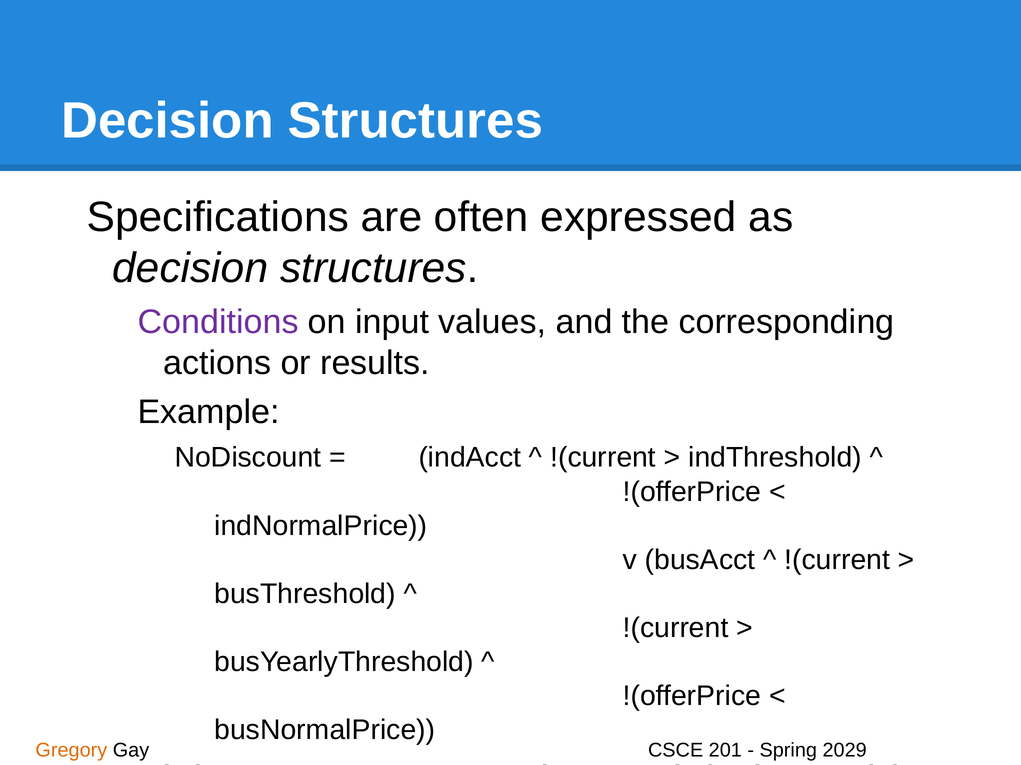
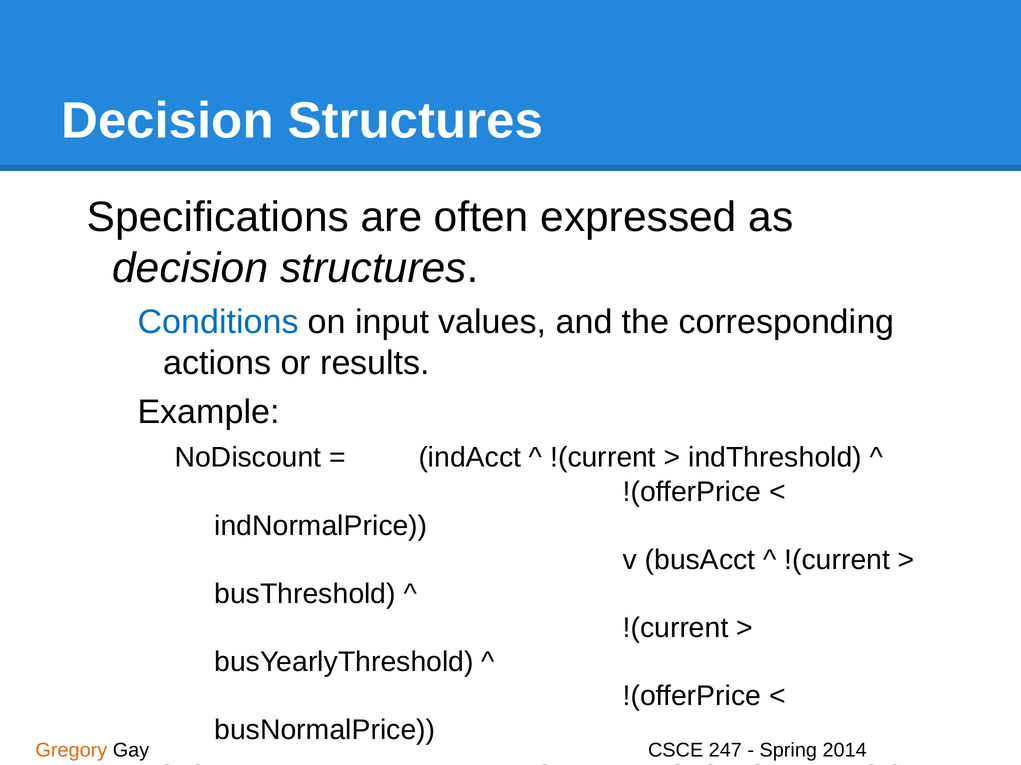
Conditions colour: purple -> blue (218, 322)
201: 201 -> 247 (725, 751)
2029: 2029 -> 2014 (845, 751)
